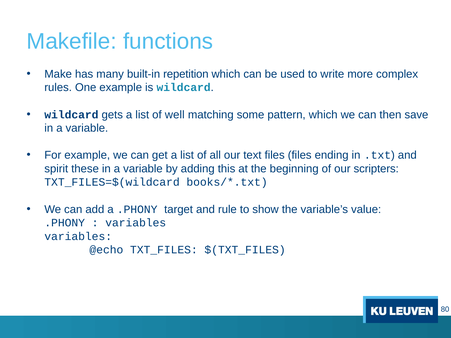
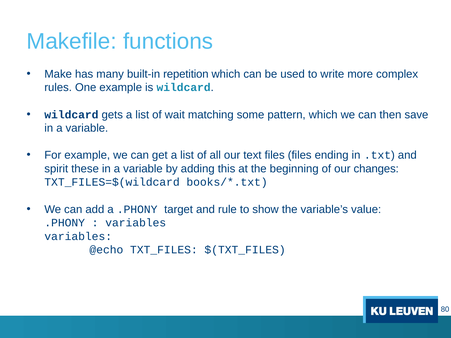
well: well -> wait (175, 115)
scripters: scripters -> changes (376, 169)
